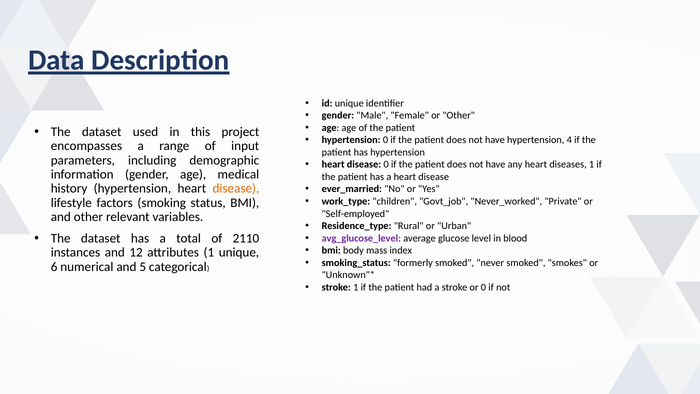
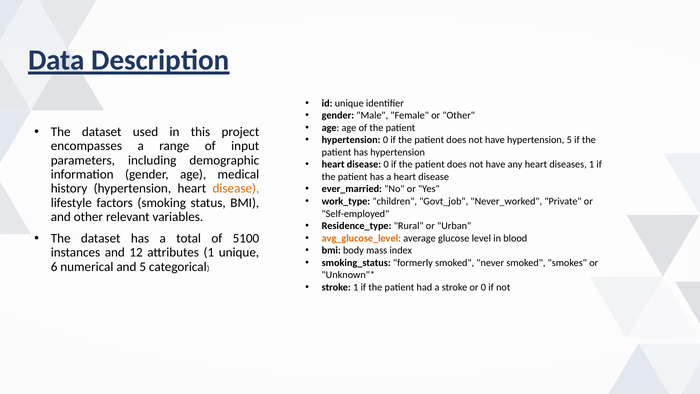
hypertension 4: 4 -> 5 (569, 140)
2110: 2110 -> 5100 (246, 238)
avg_glucose_level colour: purple -> orange (361, 238)
